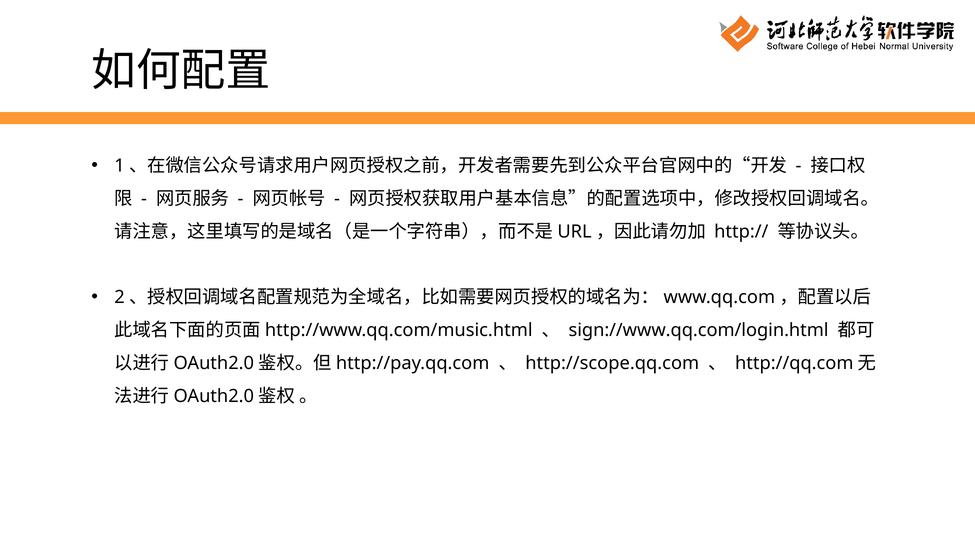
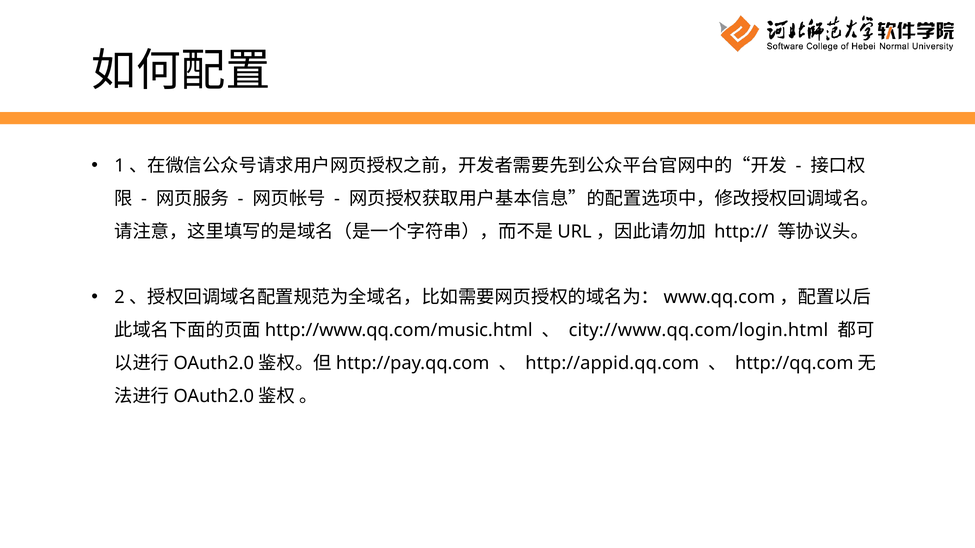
sign://www.qq.com/login.html: sign://www.qq.com/login.html -> city://www.qq.com/login.html (698, 331)
http://scope.qq.com: http://scope.qq.com -> http://appid.qq.com (612, 363)
